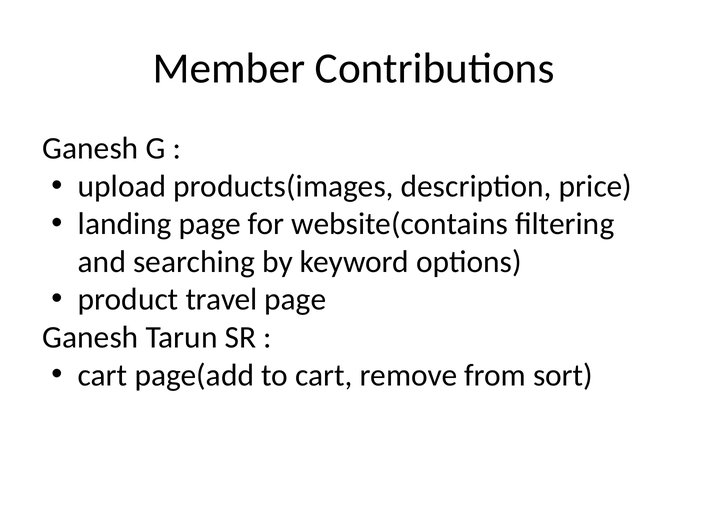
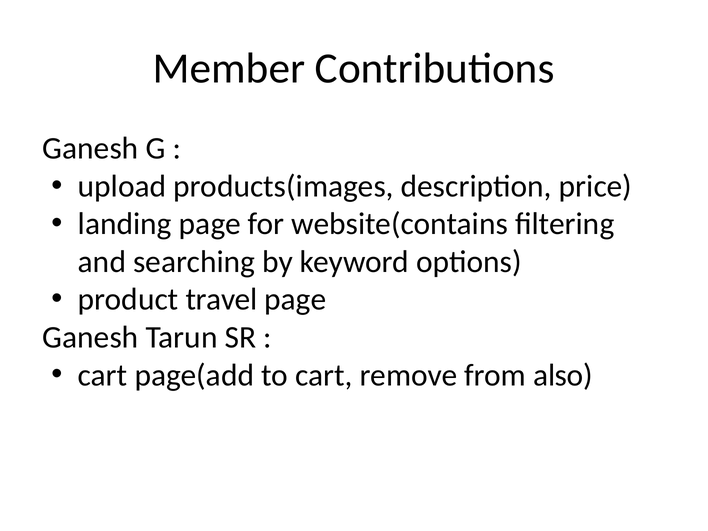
sort: sort -> also (563, 375)
